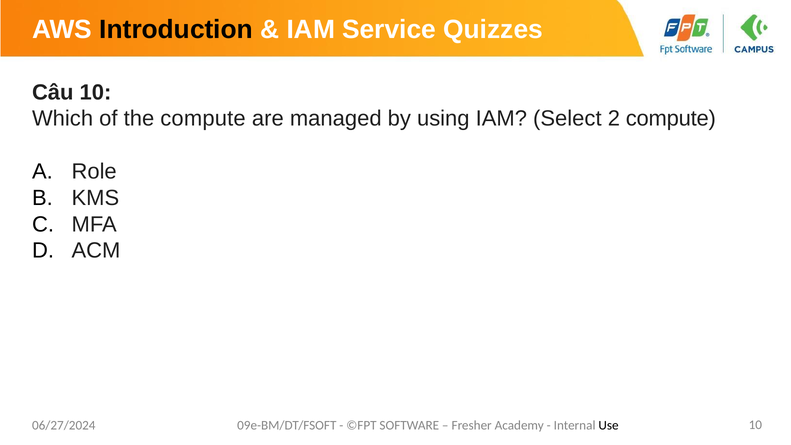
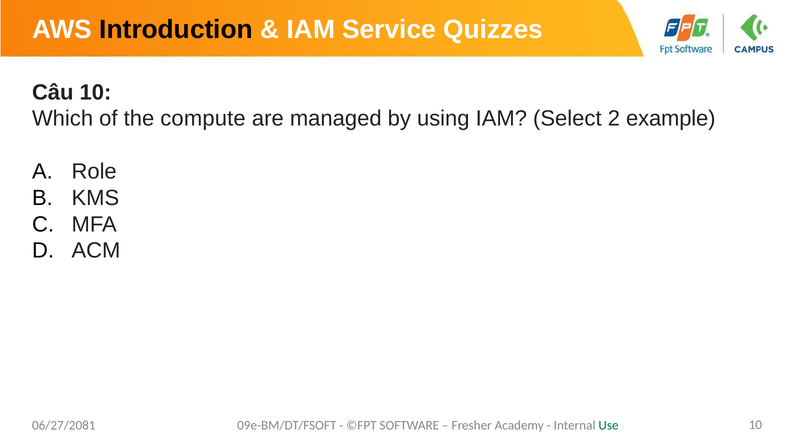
2 compute: compute -> example (671, 119)
06/27/2024: 06/27/2024 -> 06/27/2081 (64, 425)
Use colour: black -> green (609, 425)
